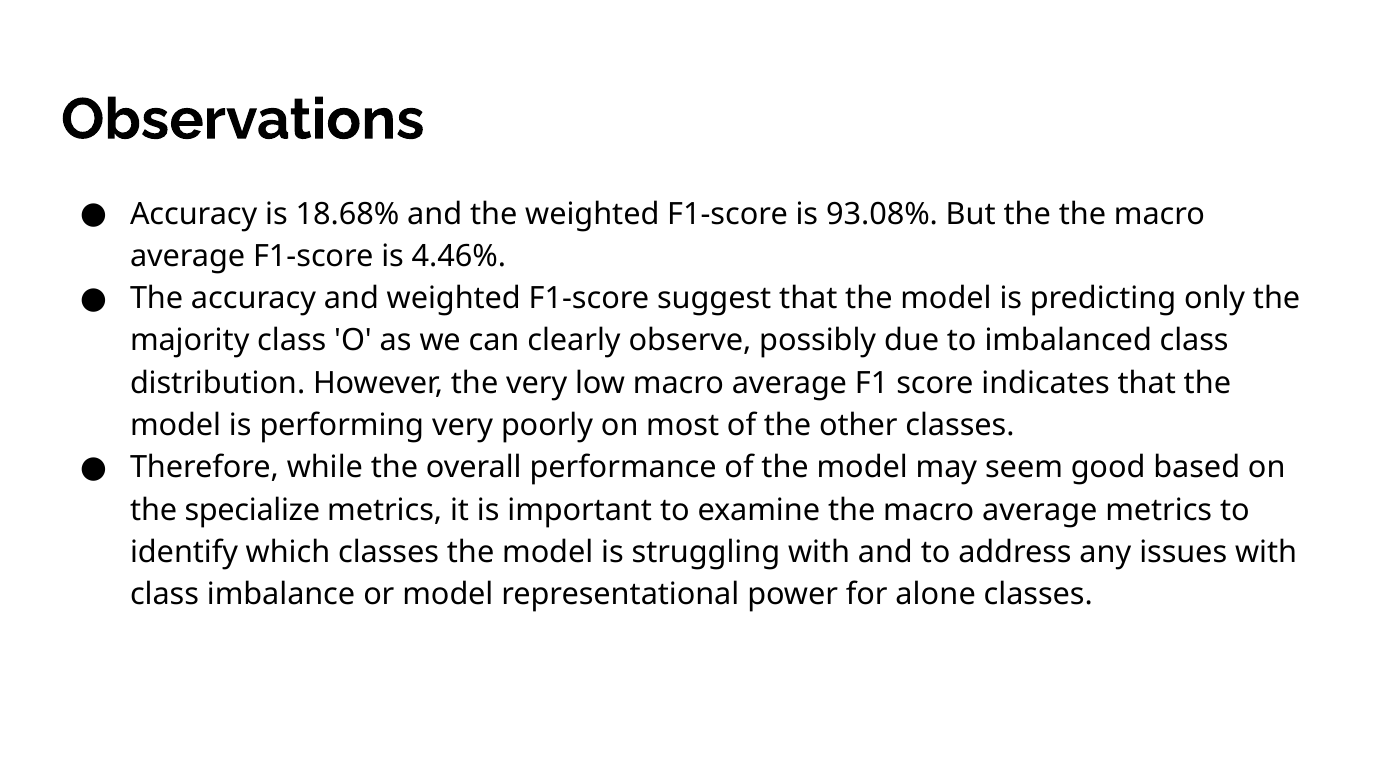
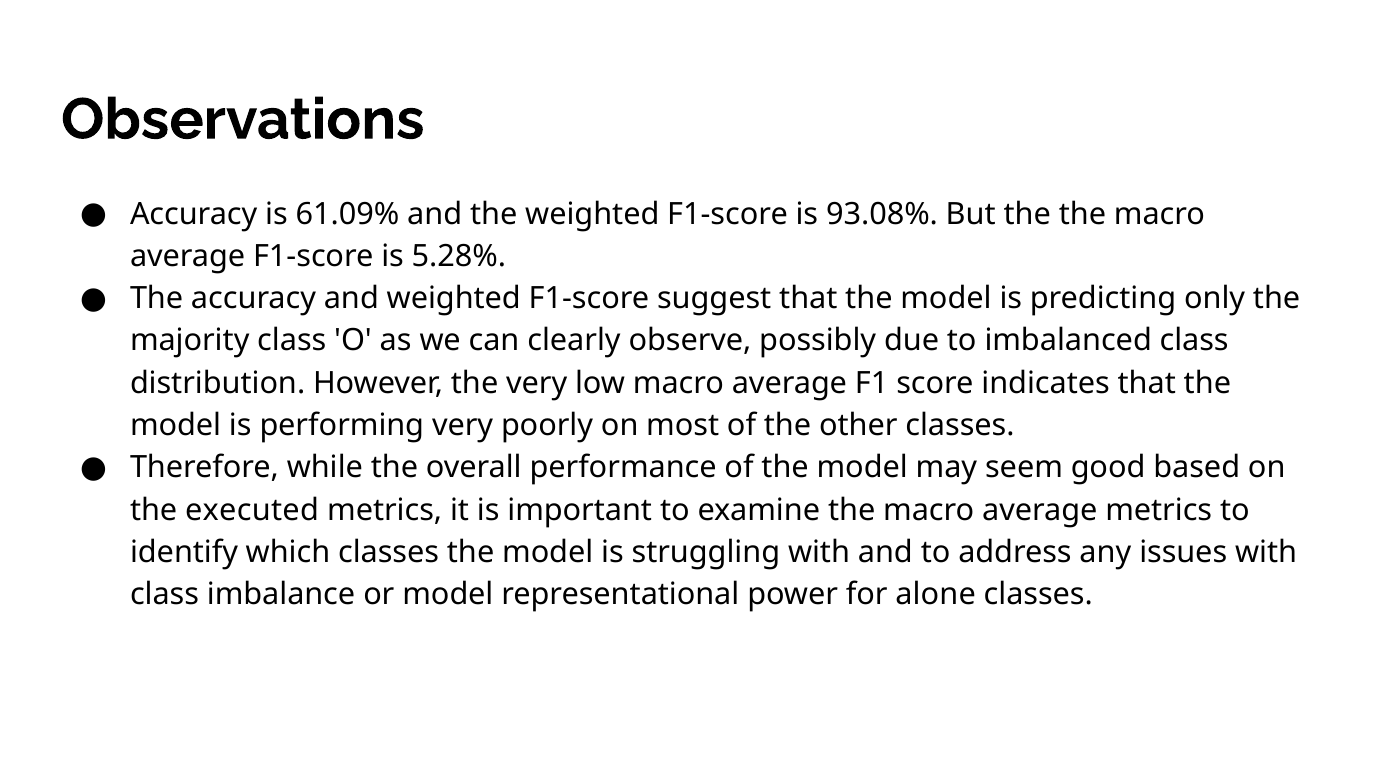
18.68%: 18.68% -> 61.09% (348, 214)
4.46%: 4.46% -> 5.28% (459, 256)
specialize: specialize -> executed (252, 510)
